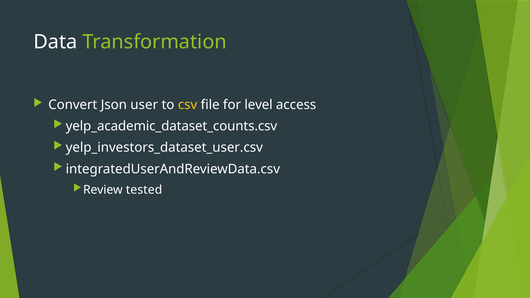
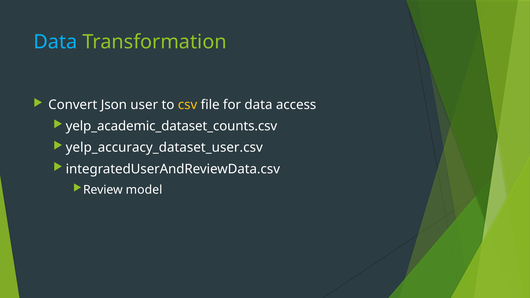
Data colour: white -> light blue (55, 42)
for level: level -> data (258, 105)
yelp_investors_dataset_user.csv: yelp_investors_dataset_user.csv -> yelp_accuracy_dataset_user.csv (164, 148)
tested: tested -> model (144, 190)
